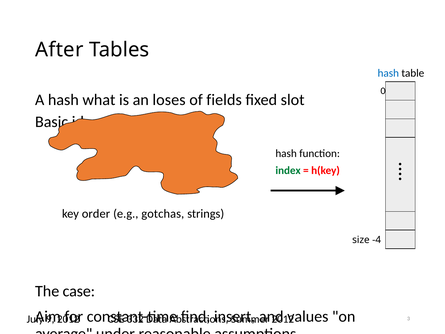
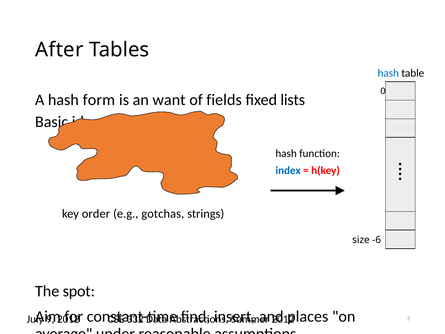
what: what -> form (99, 100)
loses: loses -> want (169, 100)
slot: slot -> lists (293, 100)
index colour: green -> blue (288, 170)
-4: -4 -> -6 (377, 240)
case: case -> spot (79, 291)
values: values -> places (308, 316)
